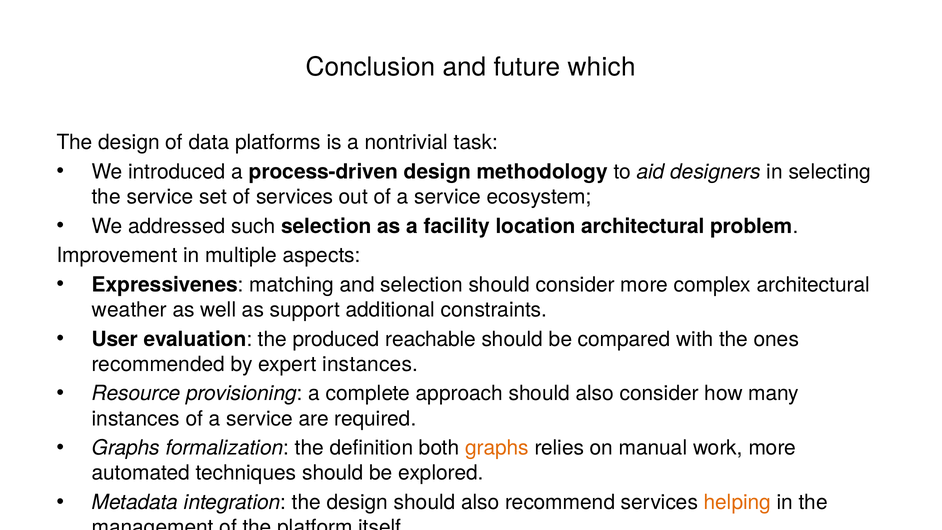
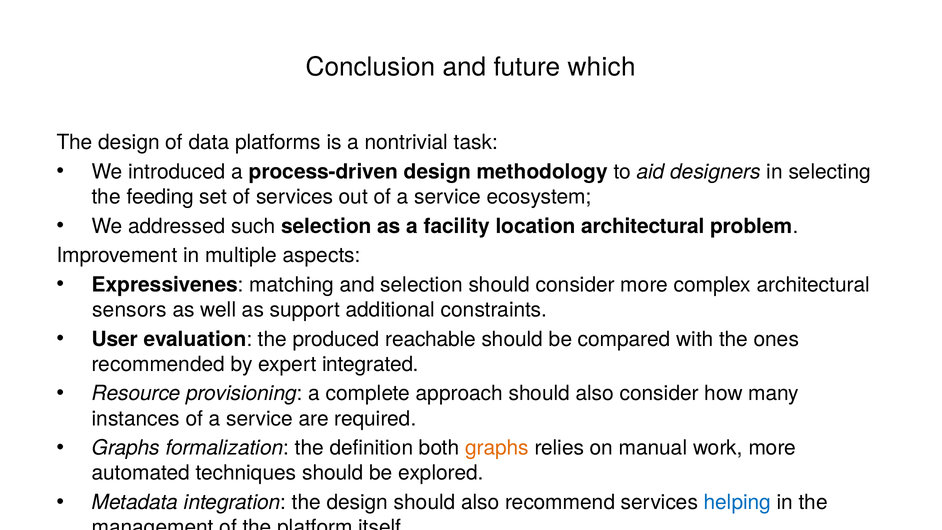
the service: service -> feeding (160, 197)
weather: weather -> sensors (129, 310)
expert instances: instances -> integrated (370, 364)
helping colour: orange -> blue (737, 502)
